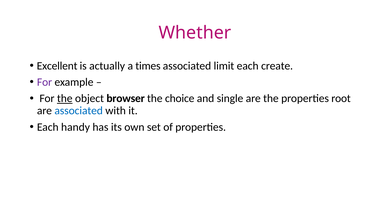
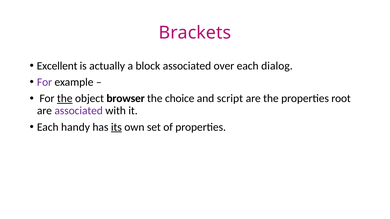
Whether: Whether -> Brackets (195, 33)
times: times -> block (148, 66)
limit: limit -> over (224, 66)
create: create -> dialog (277, 66)
single: single -> script (230, 99)
associated colour: blue -> purple (79, 111)
its underline: none -> present (116, 127)
